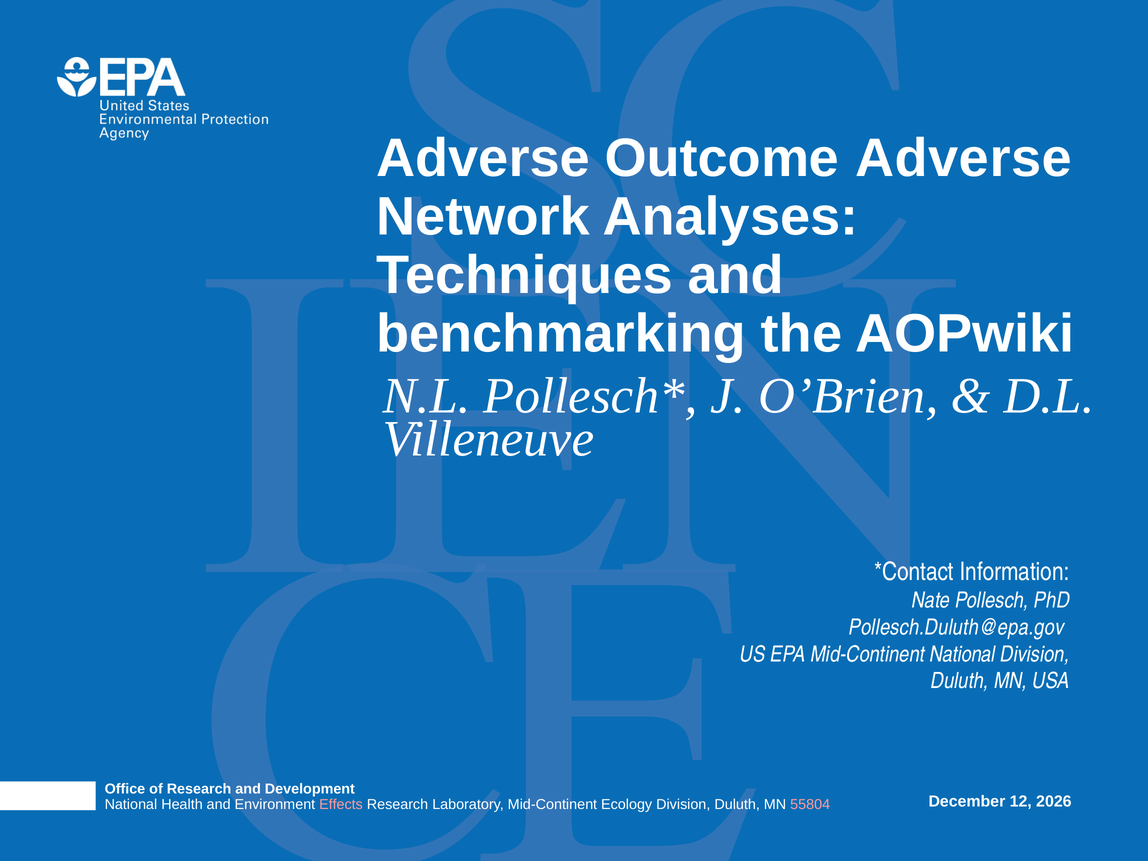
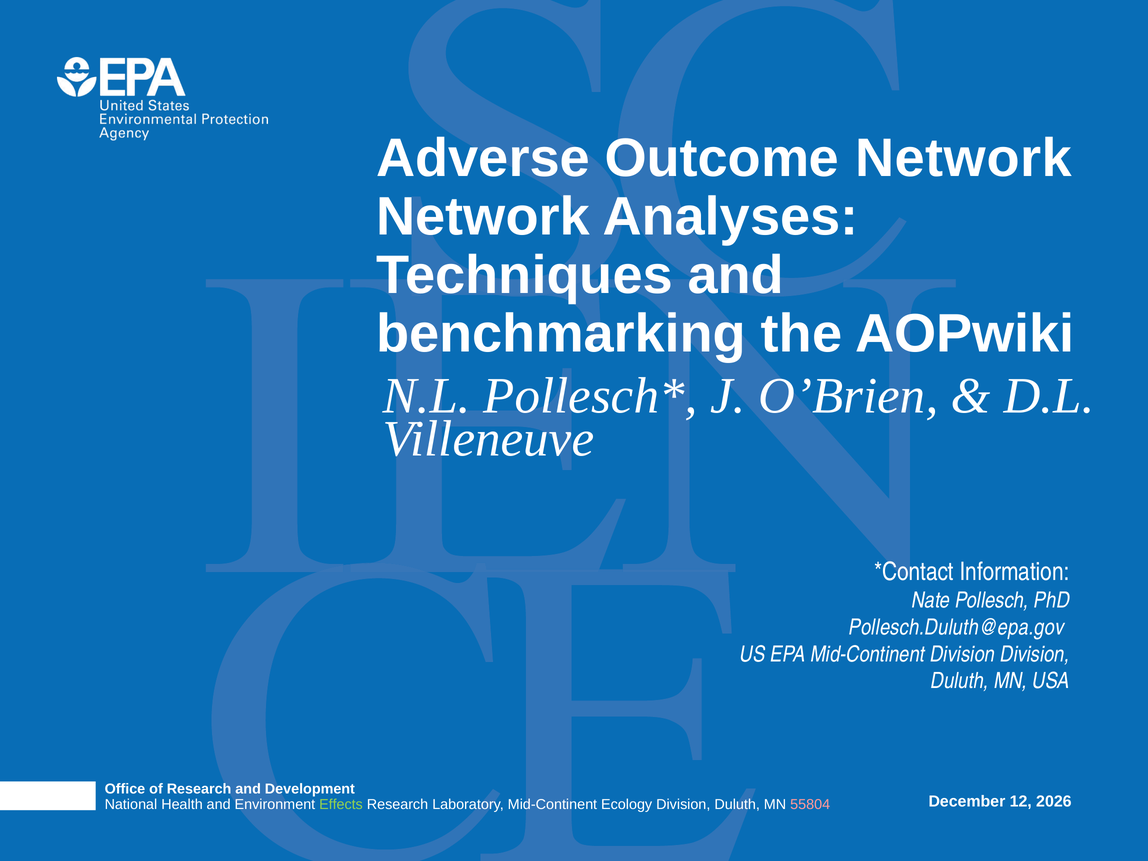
Outcome Adverse: Adverse -> Network (964, 158)
Mid-Continent National: National -> Division (963, 654)
Effects colour: pink -> light green (341, 805)
